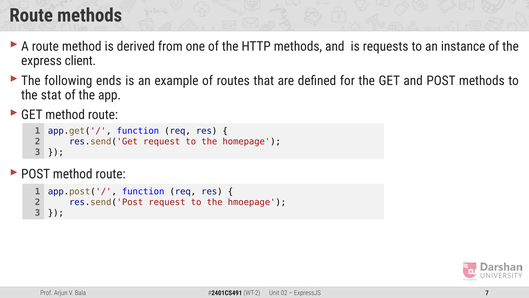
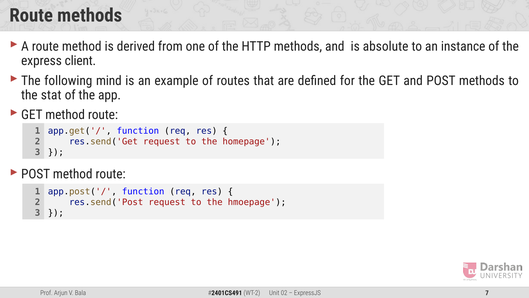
requests: requests -> absolute (386, 47)
ends: ends -> mind (109, 81)
